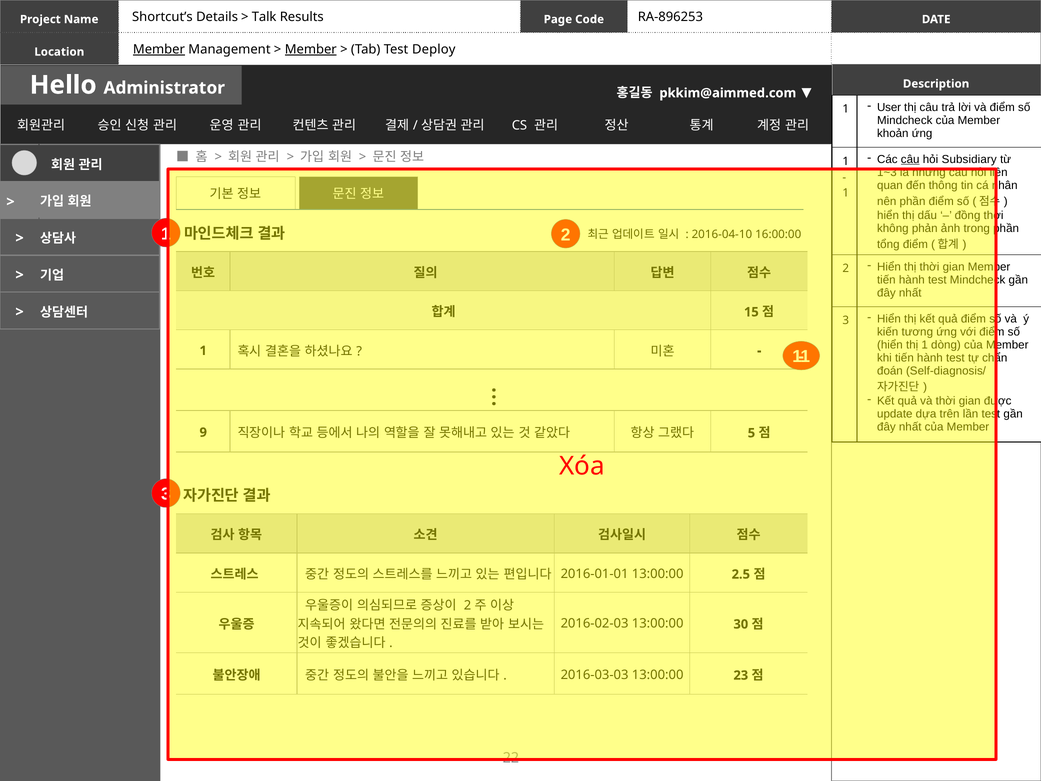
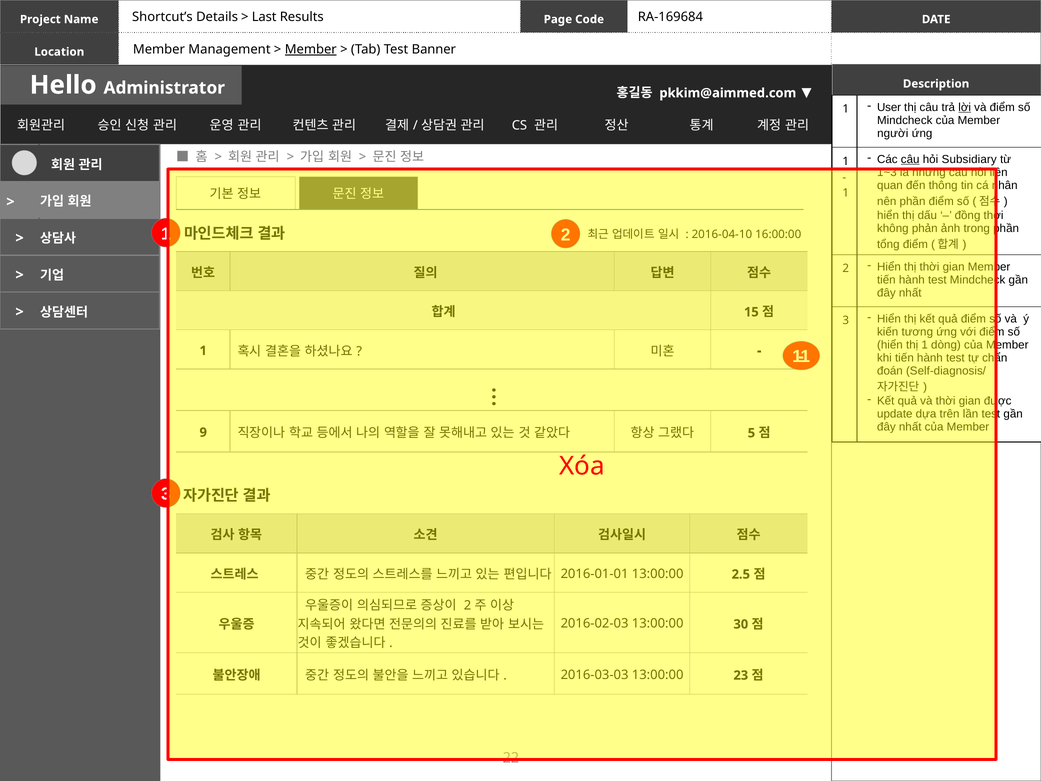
Talk: Talk -> Last (264, 17)
RA-896253: RA-896253 -> RA-169684 (670, 17)
Member underline: present -> none (159, 50)
Deploy: Deploy -> Banner (434, 50)
lời underline: none -> present (965, 107)
khoản: khoản -> người (893, 133)
